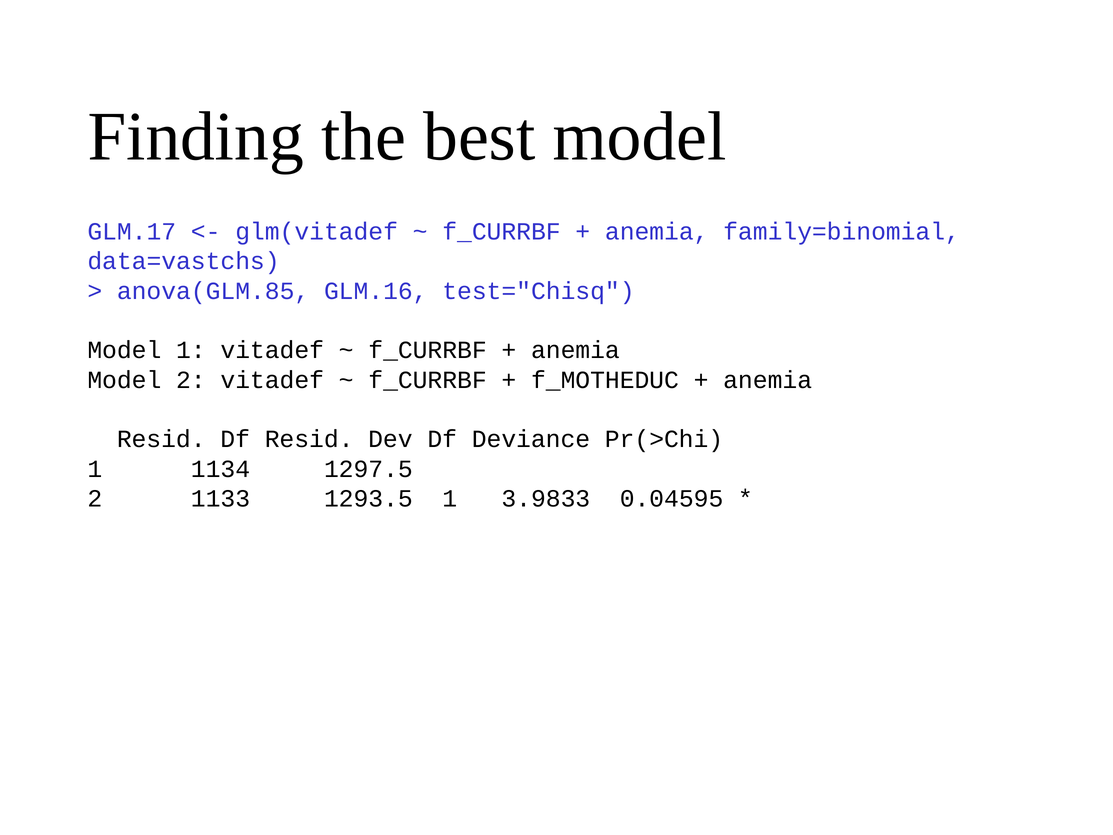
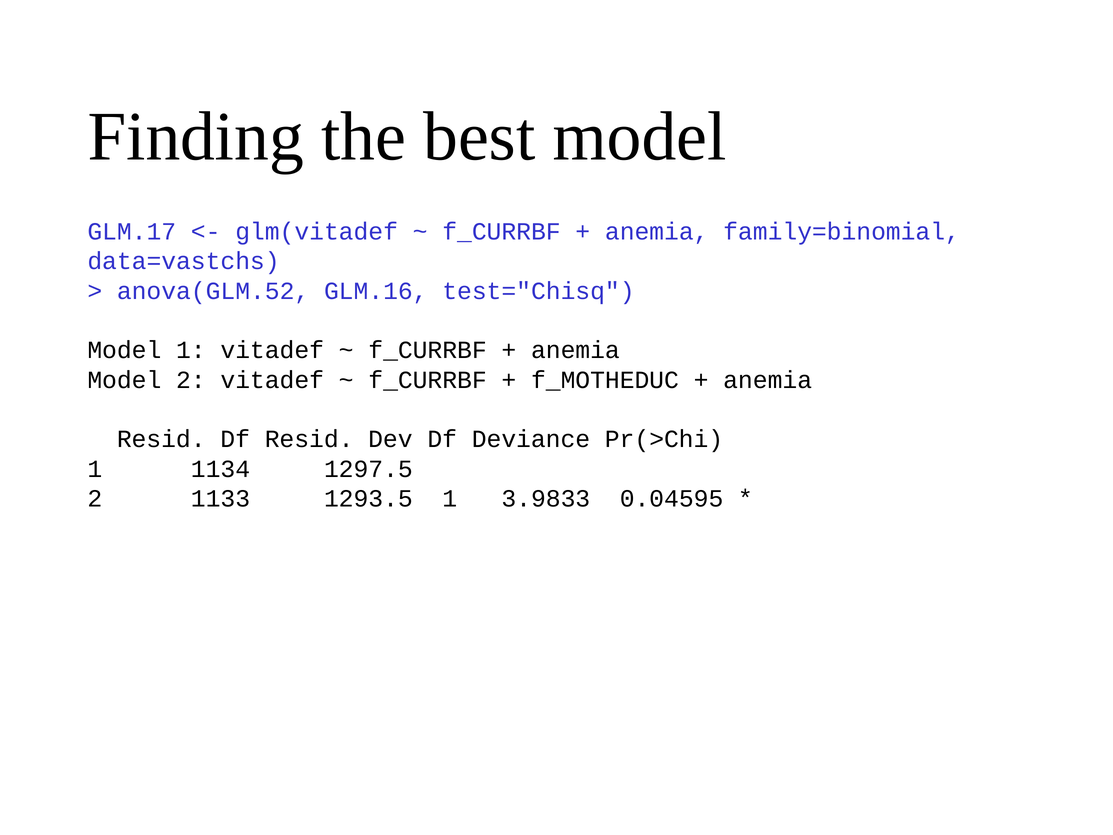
anova(GLM.85: anova(GLM.85 -> anova(GLM.52 (213, 291)
